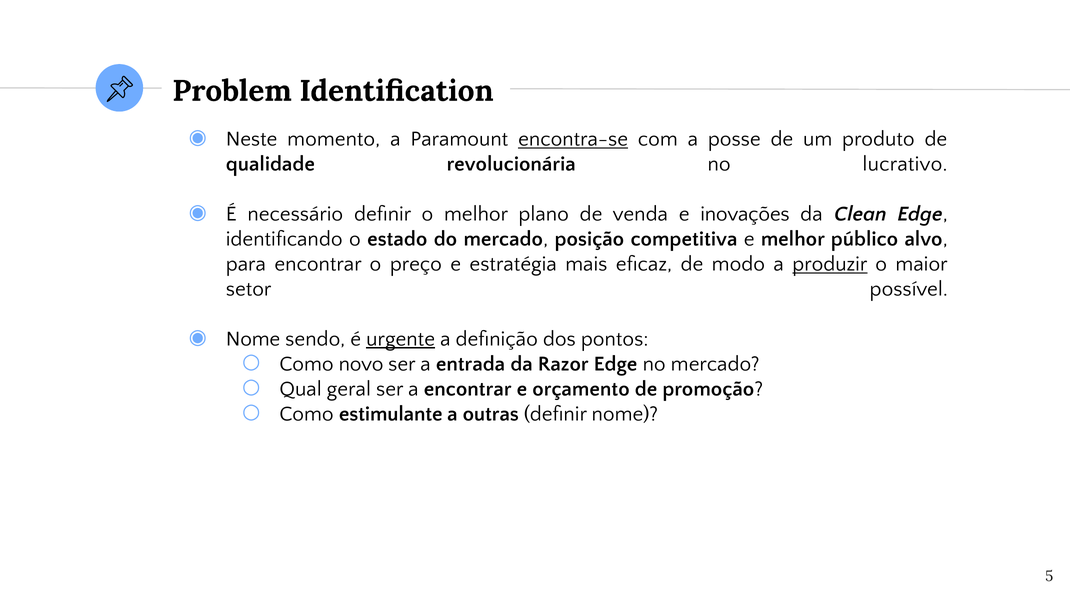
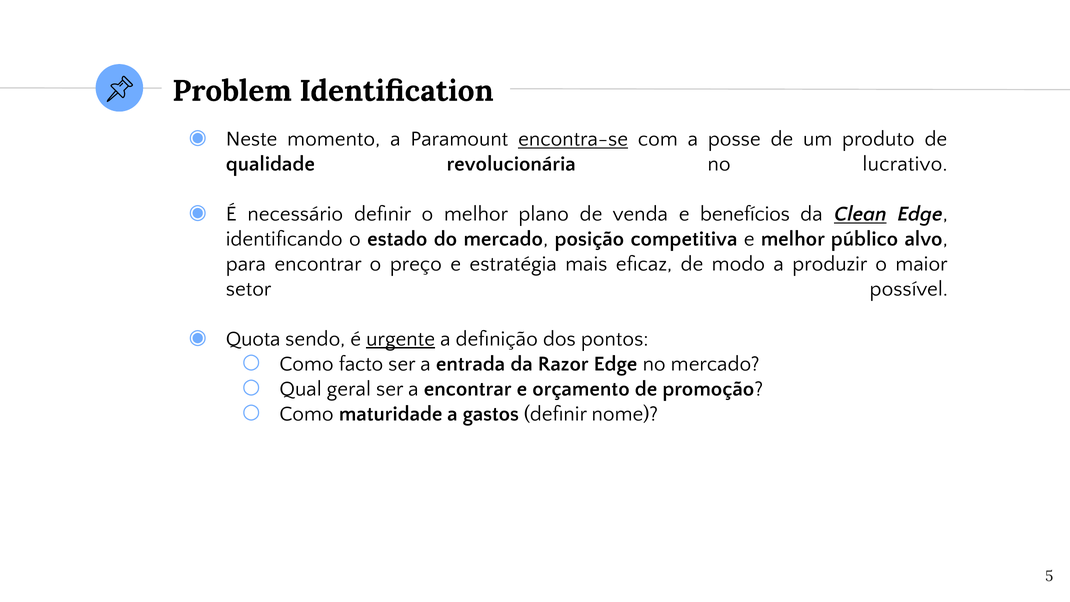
inovações: inovações -> benefícios (745, 214)
Clean underline: none -> present (860, 214)
produzir underline: present -> none (830, 264)
Nome: Nome -> Quota (253, 339)
novo: novo -> facto (361, 364)
estimulante: estimulante -> maturidade (391, 414)
outras: outras -> gastos (491, 414)
